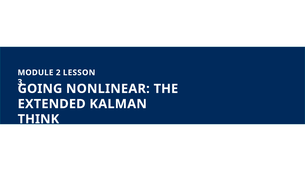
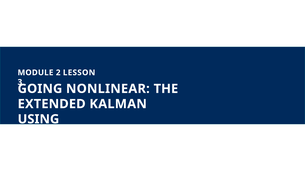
THINK: THINK -> USING (38, 120)
